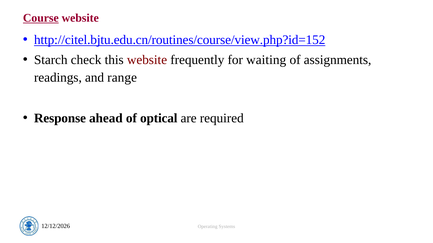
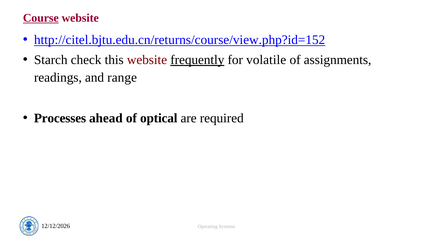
http://citel.bjtu.edu.cn/routines/course/view.php?id=152: http://citel.bjtu.edu.cn/routines/course/view.php?id=152 -> http://citel.bjtu.edu.cn/returns/course/view.php?id=152 (180, 40)
frequently underline: none -> present (197, 60)
waiting: waiting -> volatile (266, 60)
Response: Response -> Processes (60, 118)
